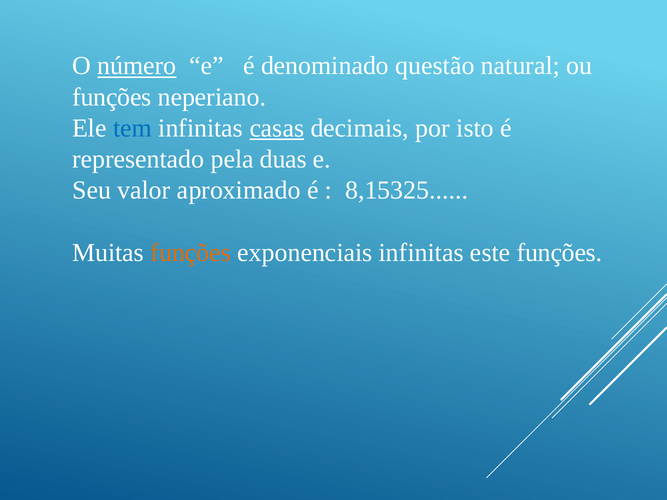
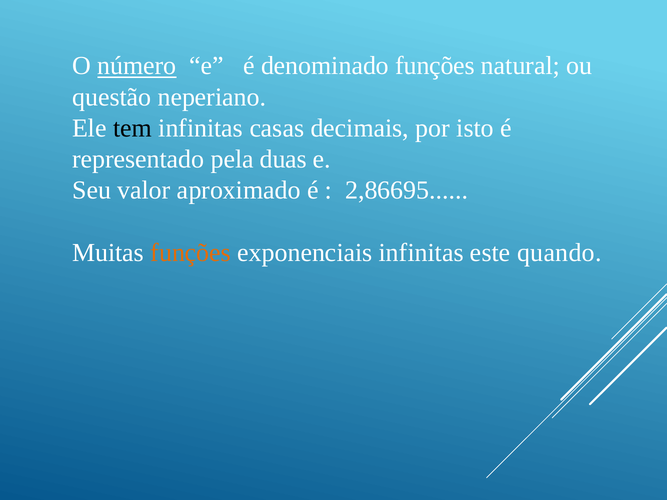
denominado questão: questão -> funções (435, 66)
funções: funções -> questão (112, 97)
tem colour: blue -> black (132, 128)
casas underline: present -> none (277, 128)
8,15325: 8,15325 -> 2,86695 (407, 190)
este funções: funções -> quando (559, 253)
